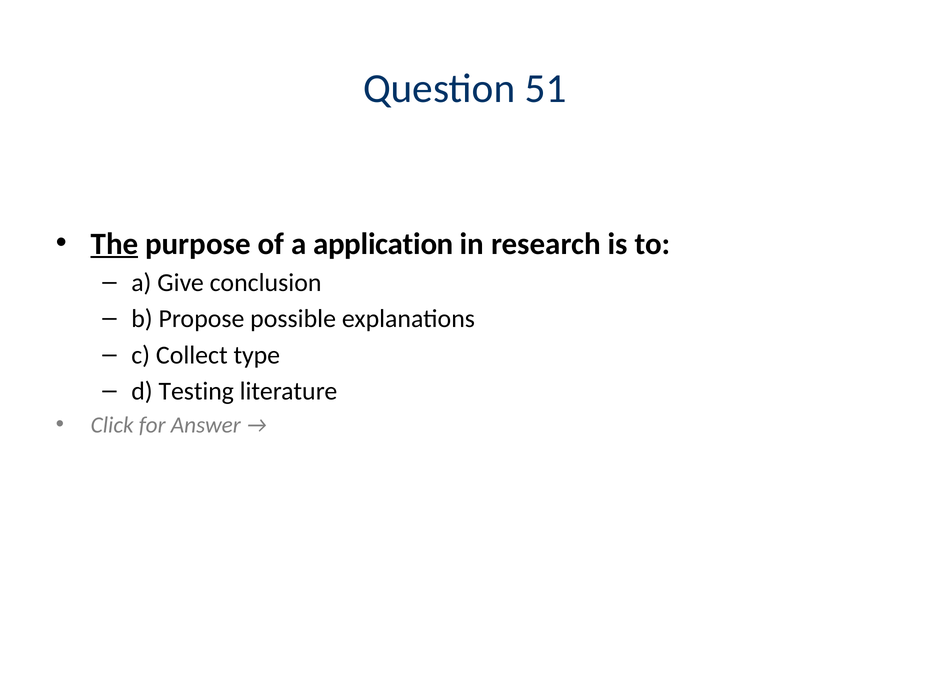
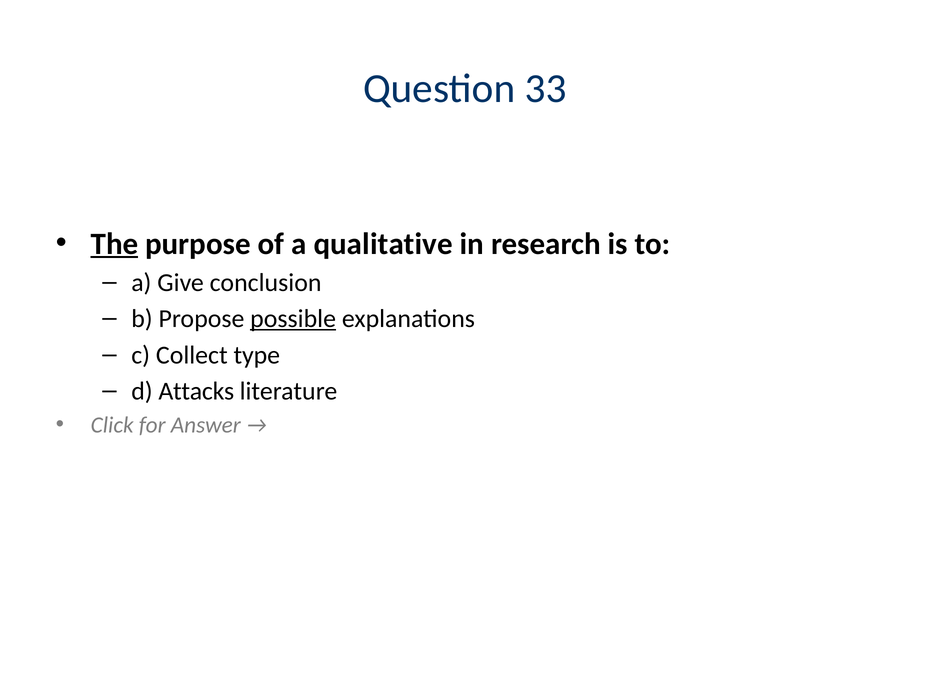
51: 51 -> 33 (546, 89)
application: application -> qualitative (383, 244)
possible underline: none -> present (293, 319)
Testing: Testing -> Attacks (196, 391)
